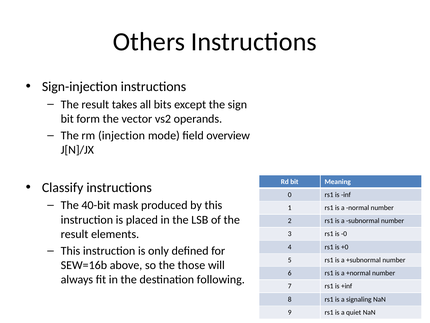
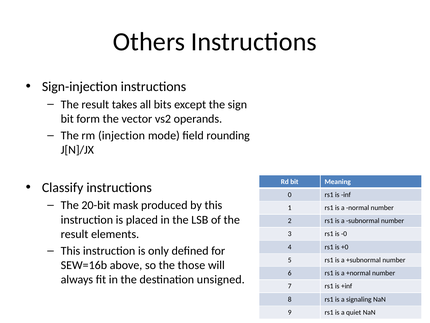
overview: overview -> rounding (228, 135)
40-bit: 40-bit -> 20-bit (96, 205)
following: following -> unsigned (221, 279)
